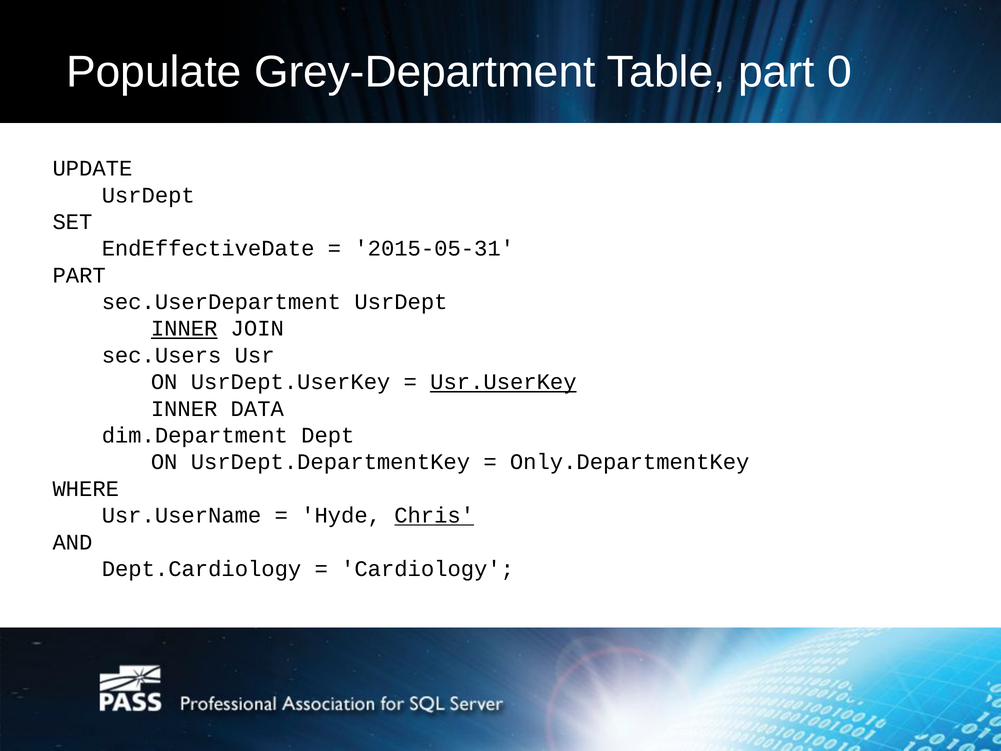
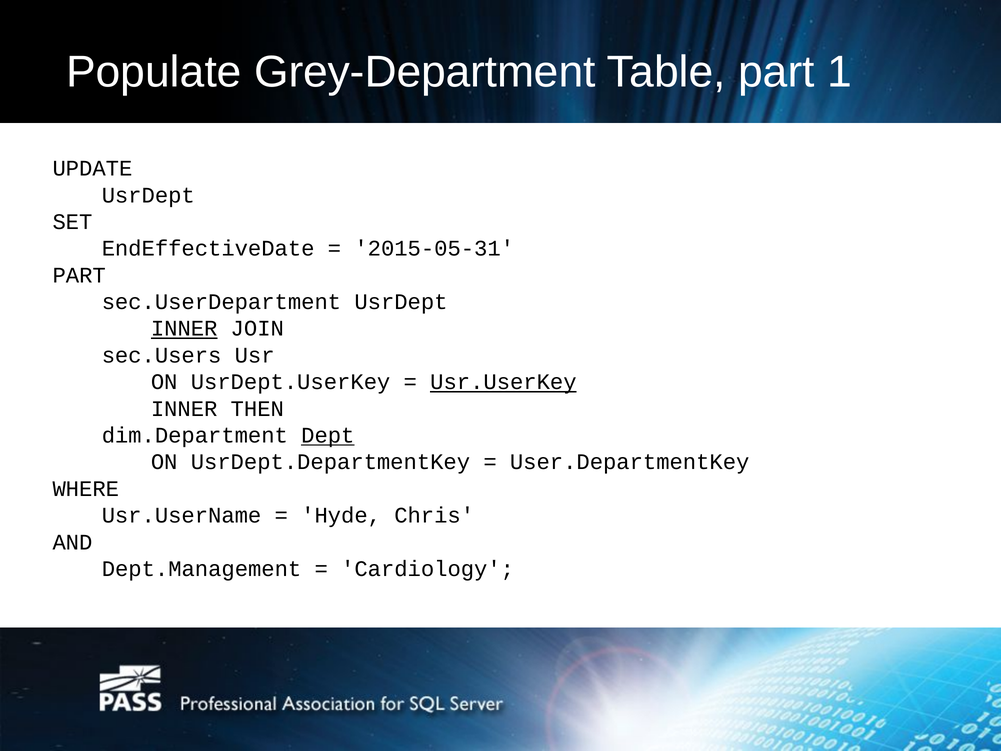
0: 0 -> 1 (839, 72)
DATA: DATA -> THEN (257, 409)
Dept underline: none -> present (328, 435)
Only.DepartmentKey: Only.DepartmentKey -> User.DepartmentKey (630, 462)
Chris underline: present -> none (434, 515)
Dept.Cardiology: Dept.Cardiology -> Dept.Management (202, 569)
